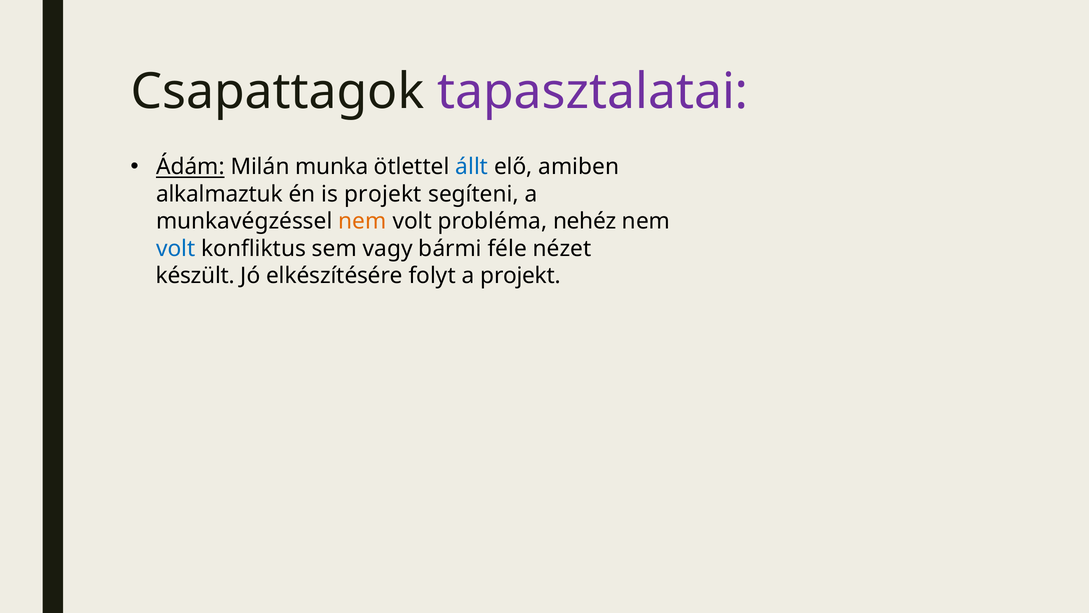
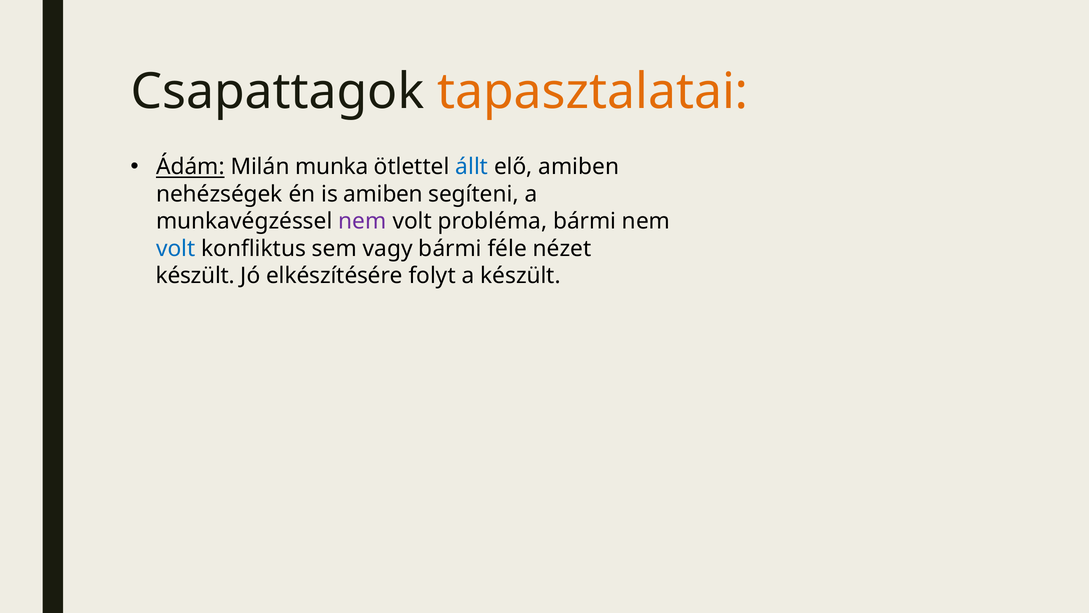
tapasztalatai colour: purple -> orange (593, 92)
alkalmaztuk: alkalmaztuk -> nehézségek (219, 194)
is projekt: projekt -> amiben (383, 194)
nem colour: orange -> purple (362, 221)
probléma nehéz: nehéz -> bármi (585, 221)
a projekt: projekt -> készült (521, 276)
